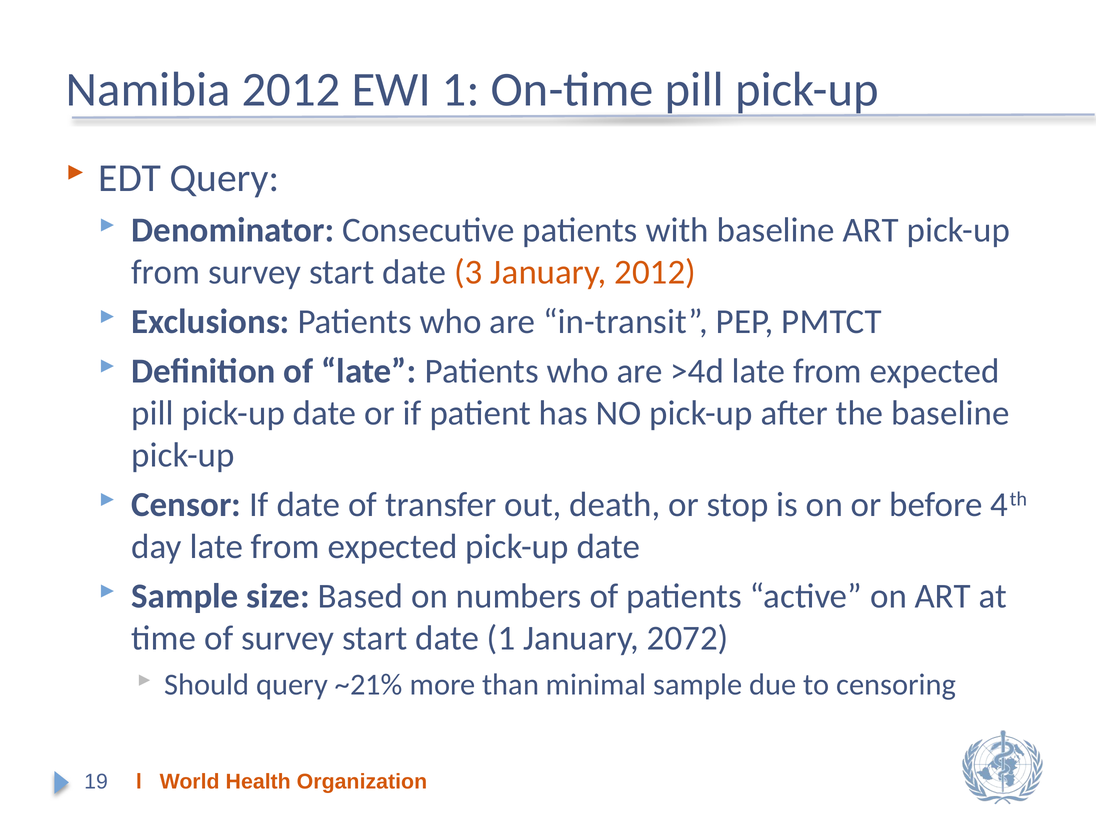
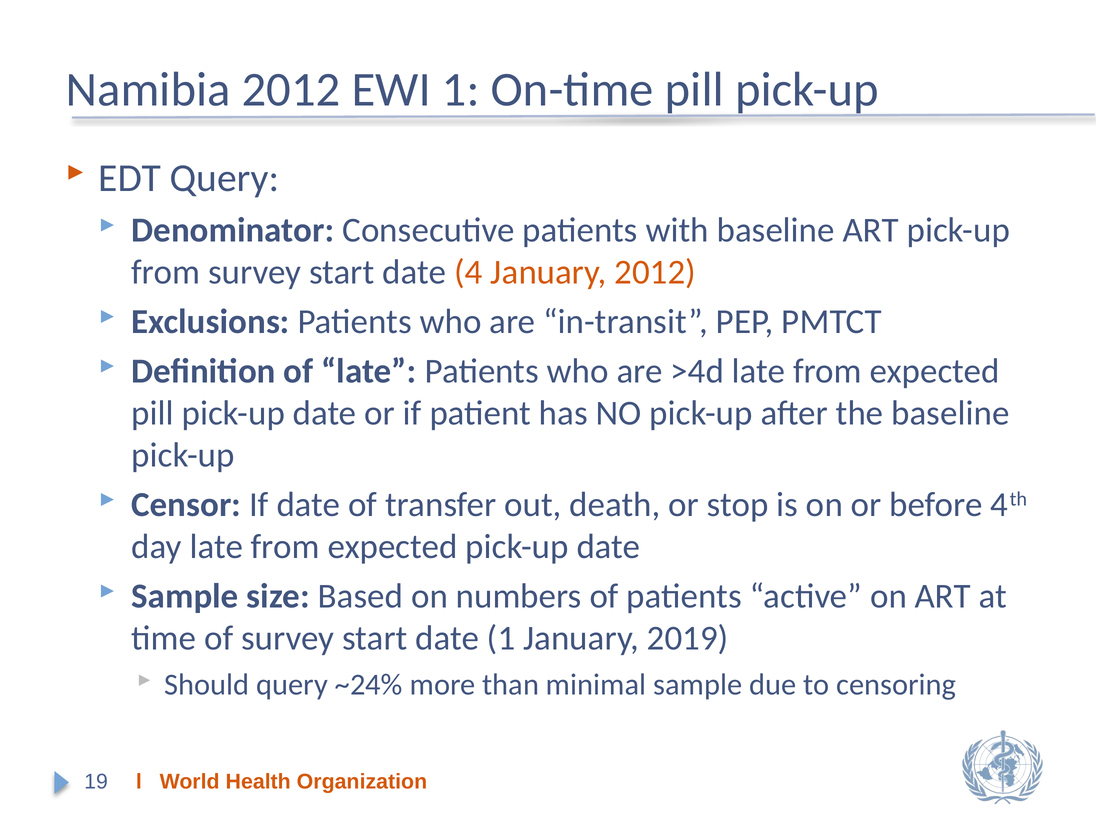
3: 3 -> 4 (469, 272)
2072: 2072 -> 2019 (688, 638)
~21%: ~21% -> ~24% (369, 685)
